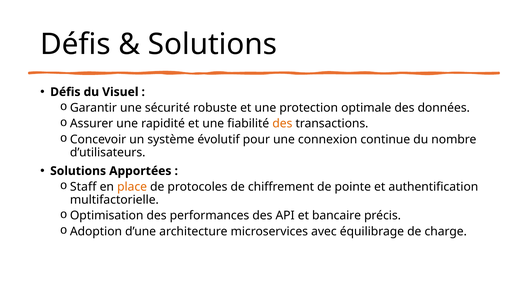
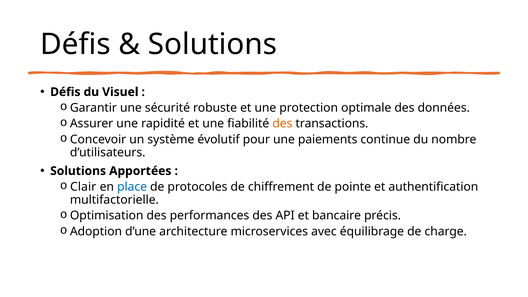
connexion: connexion -> paiements (328, 139)
Staff: Staff -> Clair (83, 187)
place colour: orange -> blue (132, 187)
